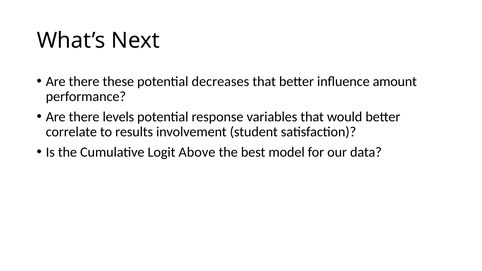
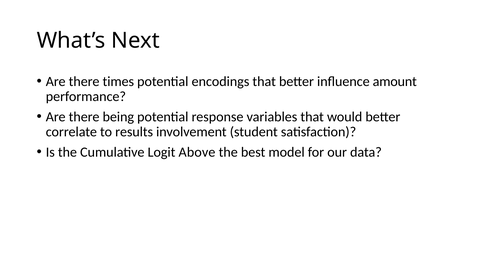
these: these -> times (118, 81)
decreases: decreases -> encodings (220, 81)
levels: levels -> being (118, 117)
